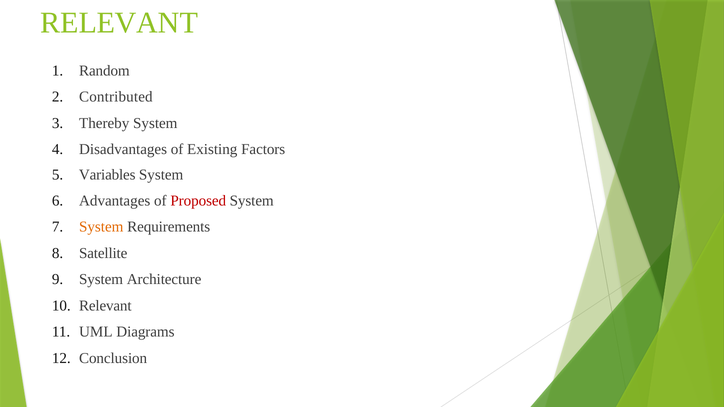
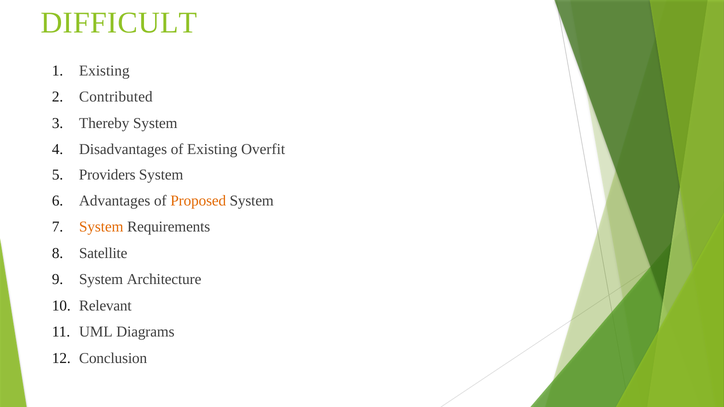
RELEVANT: RELEVANT -> DIFFICULT (119, 23)
Random: Random -> Existing (104, 71)
Factors: Factors -> Overfit (263, 149)
Variables: Variables -> Providers (107, 175)
Proposed colour: red -> orange (198, 201)
